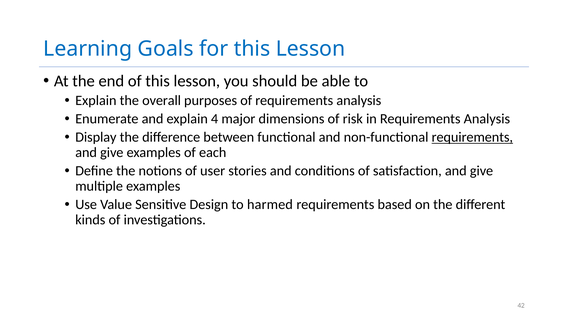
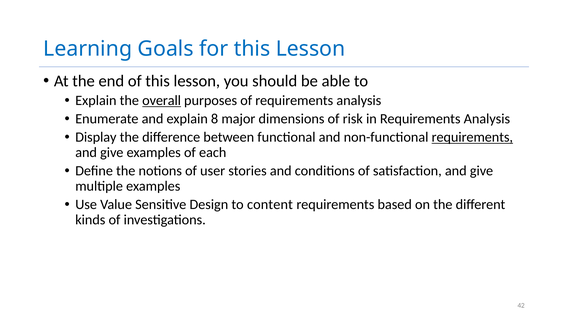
overall underline: none -> present (162, 100)
4: 4 -> 8 (215, 119)
harmed: harmed -> content (270, 204)
